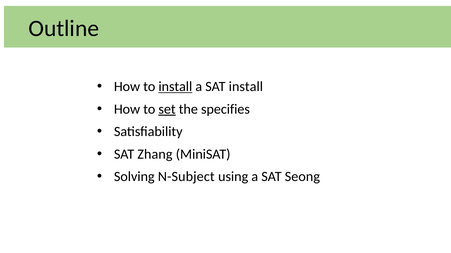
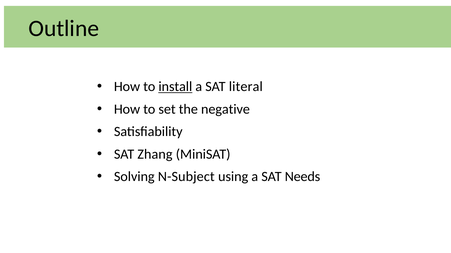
SAT install: install -> literal (246, 87)
set underline: present -> none (167, 109)
specifies: specifies -> negative (225, 109)
Seong: Seong -> Needs (302, 177)
